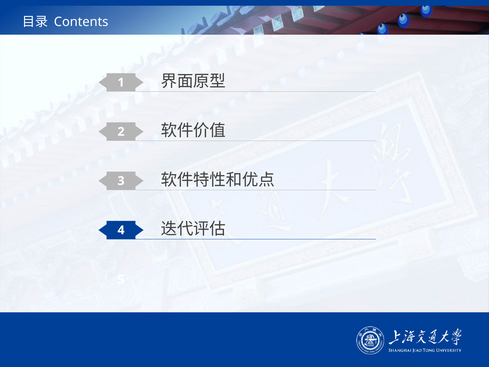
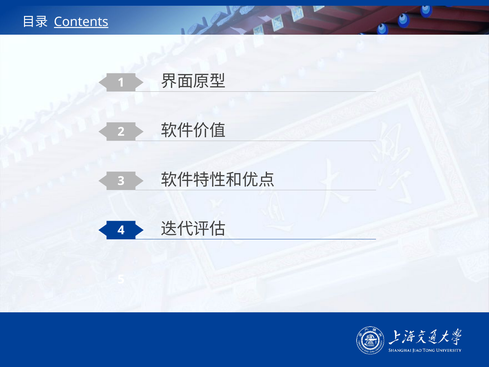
Contents underline: none -> present (81, 22)
